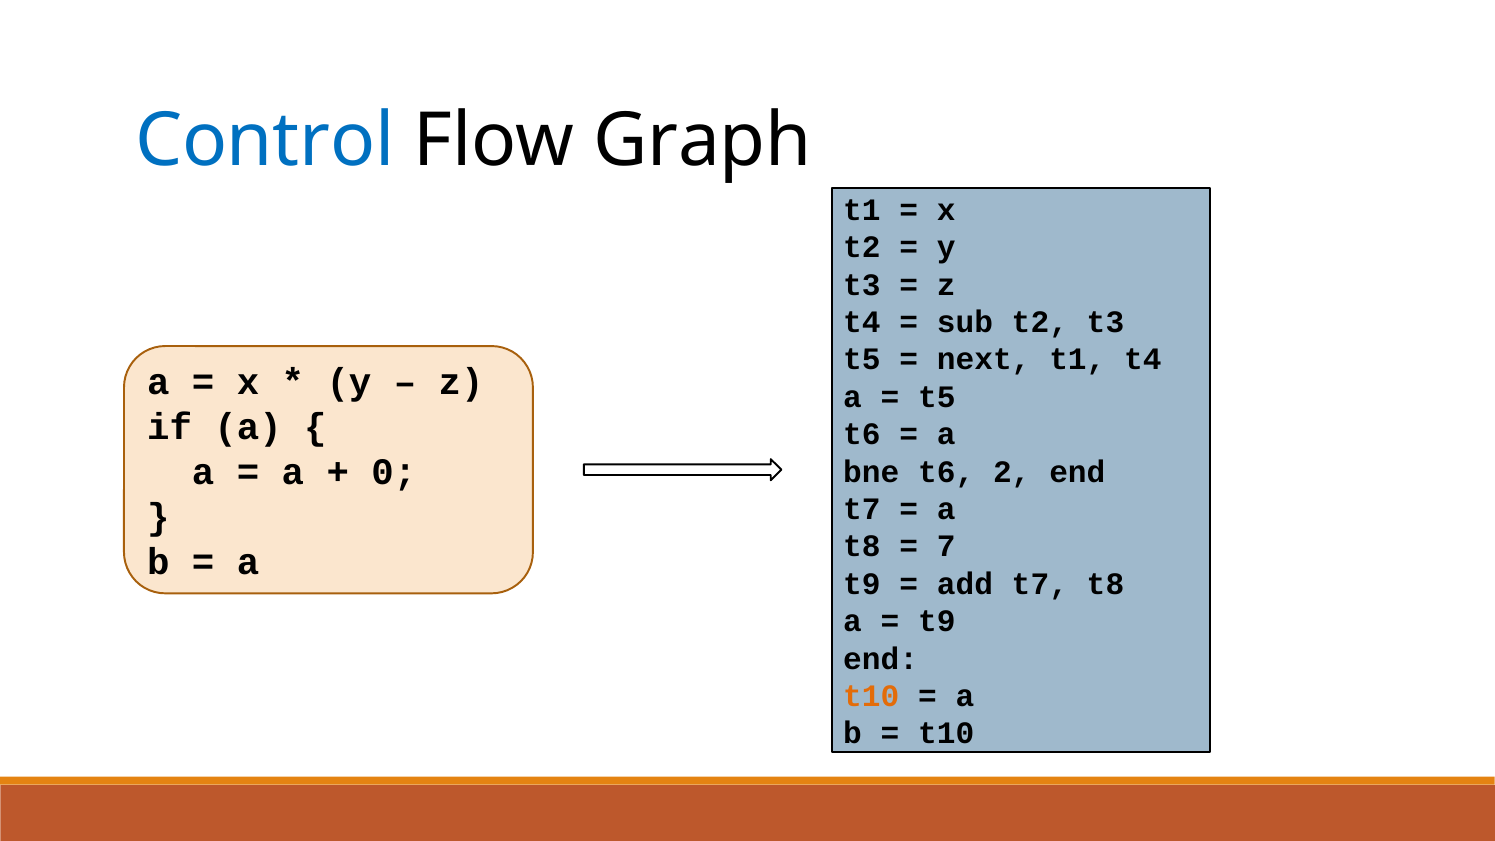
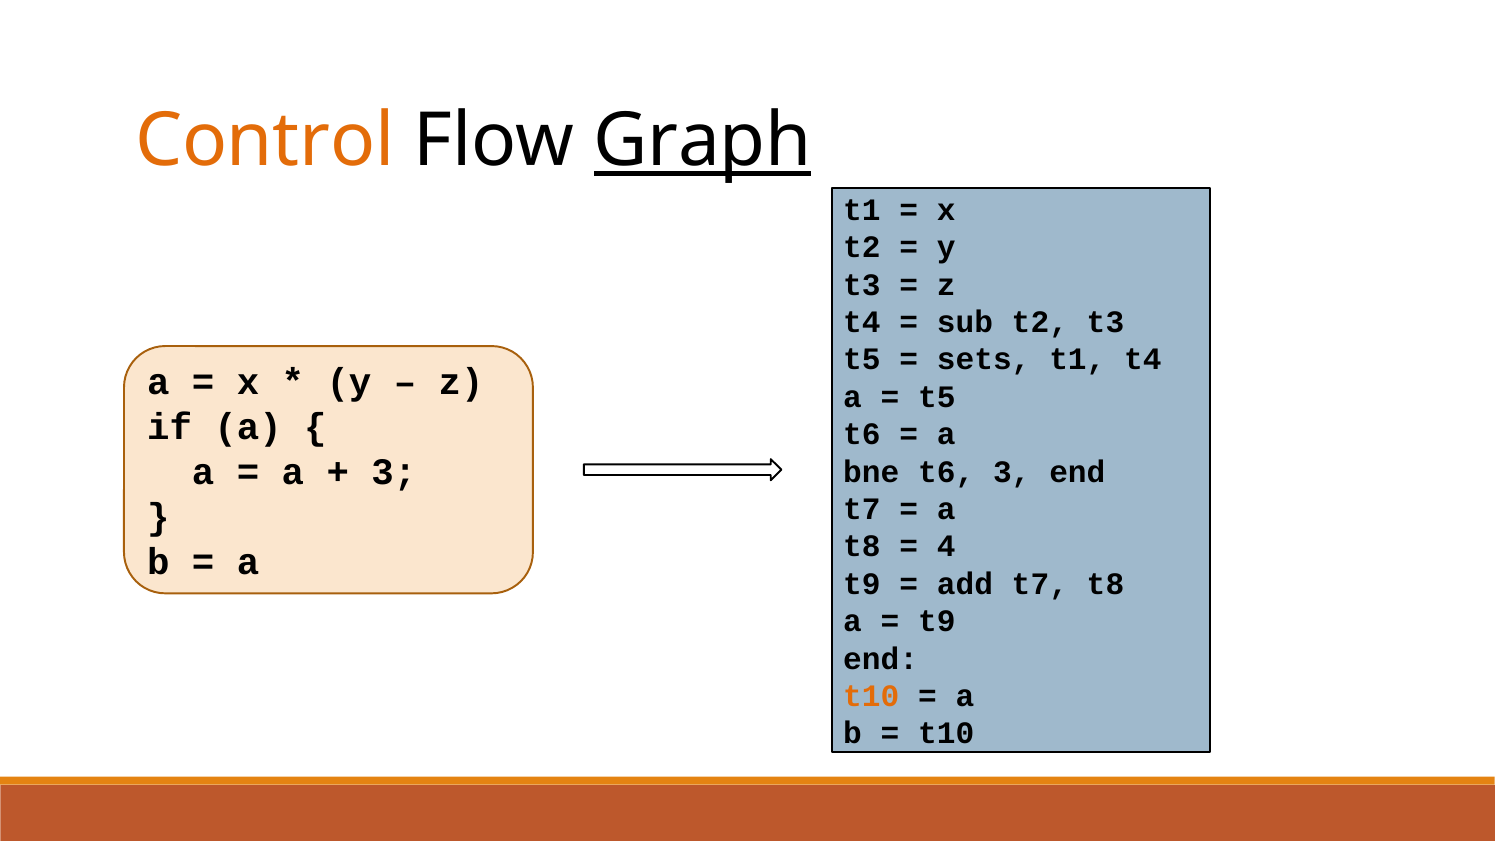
Control colour: blue -> orange (265, 141)
Graph underline: none -> present (703, 141)
next: next -> sets (984, 360)
0: 0 -> 3 (394, 472)
t6 2: 2 -> 3 (1012, 472)
7: 7 -> 4 (946, 547)
